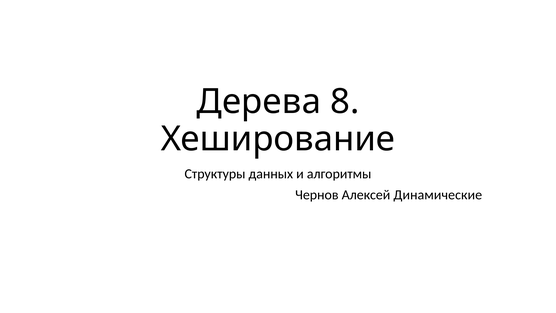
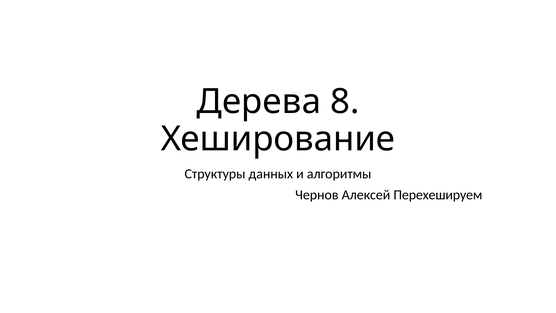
Динамические: Динамические -> Перехешируем (438, 195)
